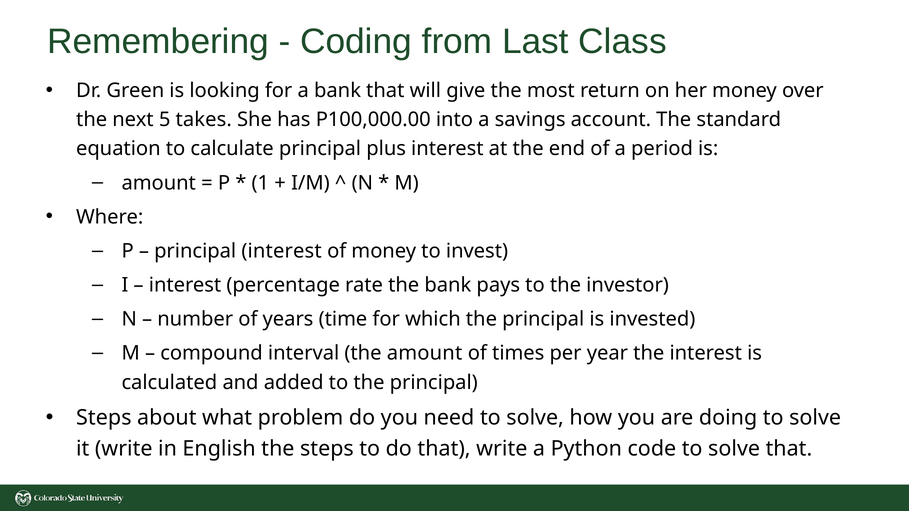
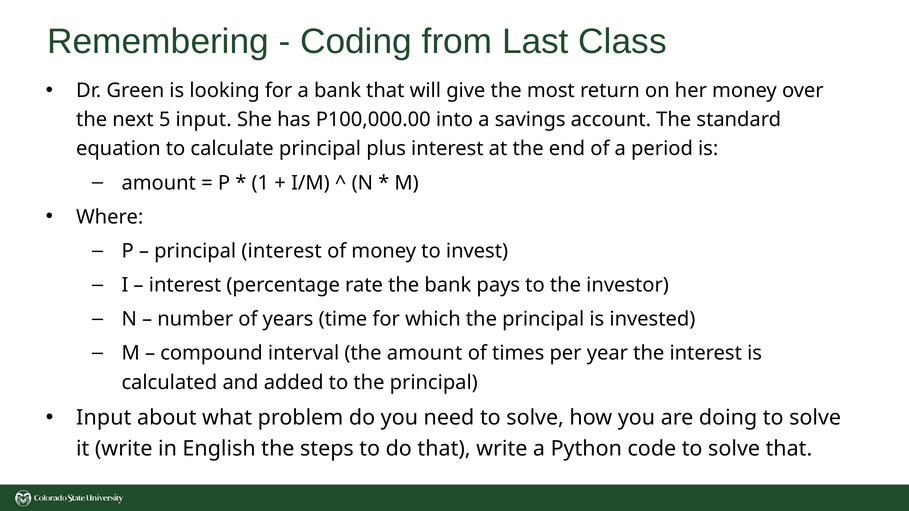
5 takes: takes -> input (204, 120)
Steps: Steps -> Input (104, 418)
